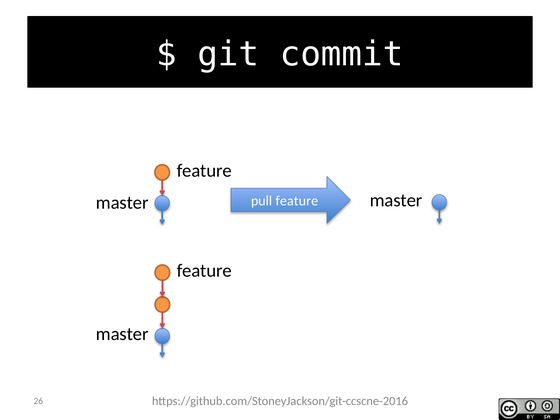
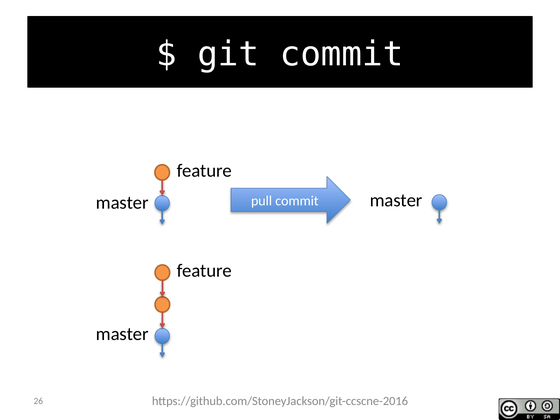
pull feature: feature -> commit (297, 201)
